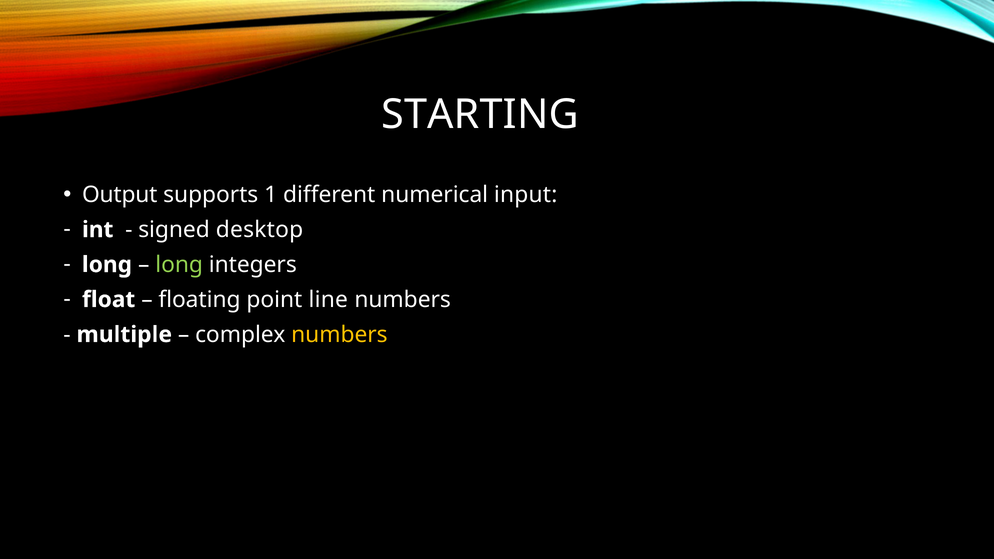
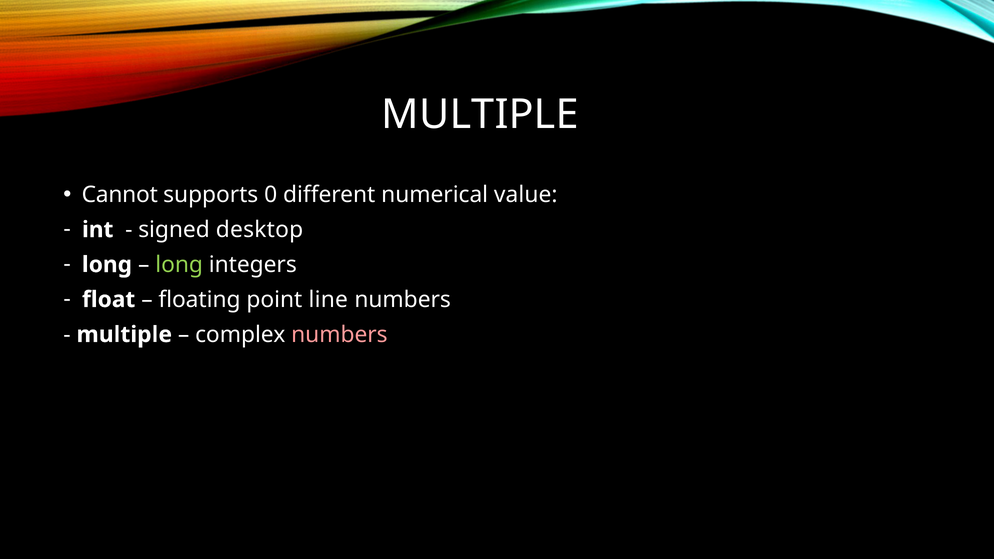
STARTING: STARTING -> MULTIPLE (480, 115)
Output: Output -> Cannot (120, 195)
1: 1 -> 0 (271, 195)
input: input -> value (526, 195)
numbers colour: yellow -> pink (339, 335)
